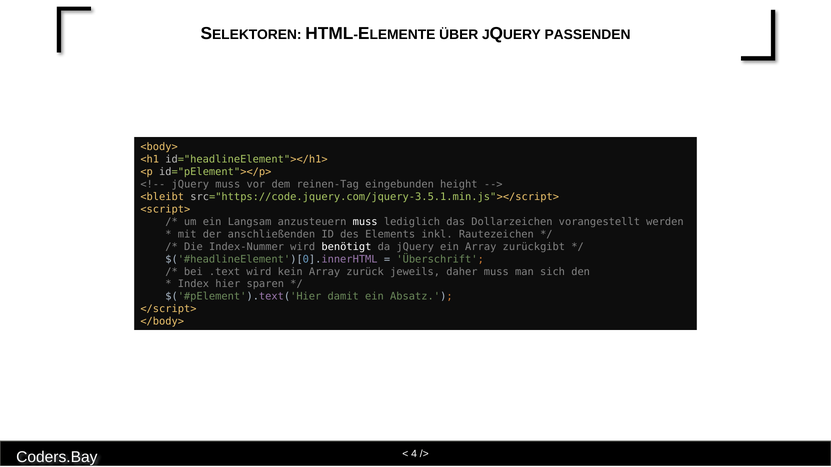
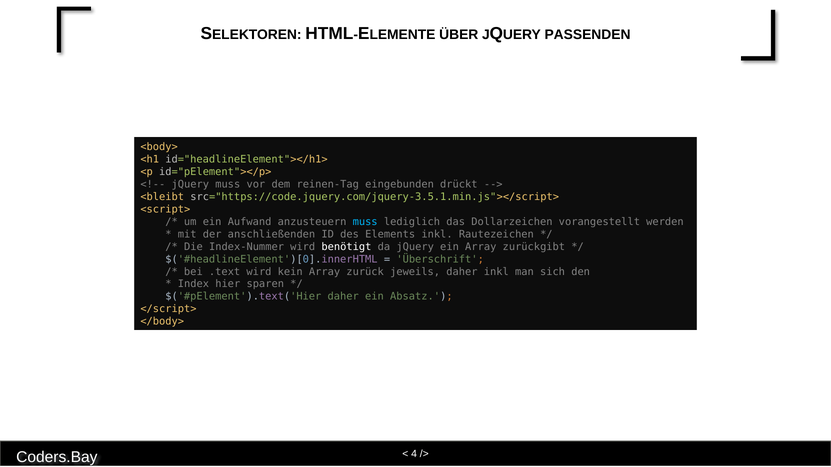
height: height -> drückt (459, 185)
Langsam: Langsam -> Aufwand (250, 222)
muss colour: white -> light blue (365, 222)
daher muss: muss -> inkl (496, 272)
damit: damit -> daher (343, 297)
